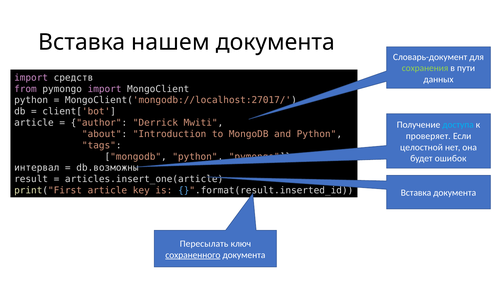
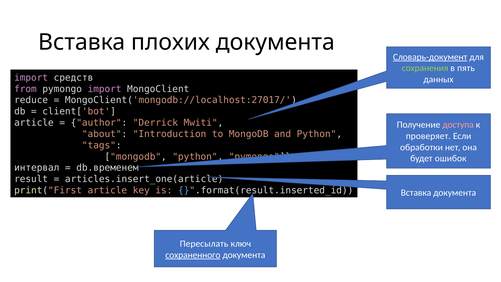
нашем: нашем -> плохих (171, 42)
Словарь-документ underline: none -> present (430, 57)
пути: пути -> пять (466, 68)
python: python -> reduce (31, 100)
доступа colour: light blue -> pink (458, 125)
целостной: целостной -> обработки (422, 147)
db.возможны: db.возможны -> db.временем (107, 168)
